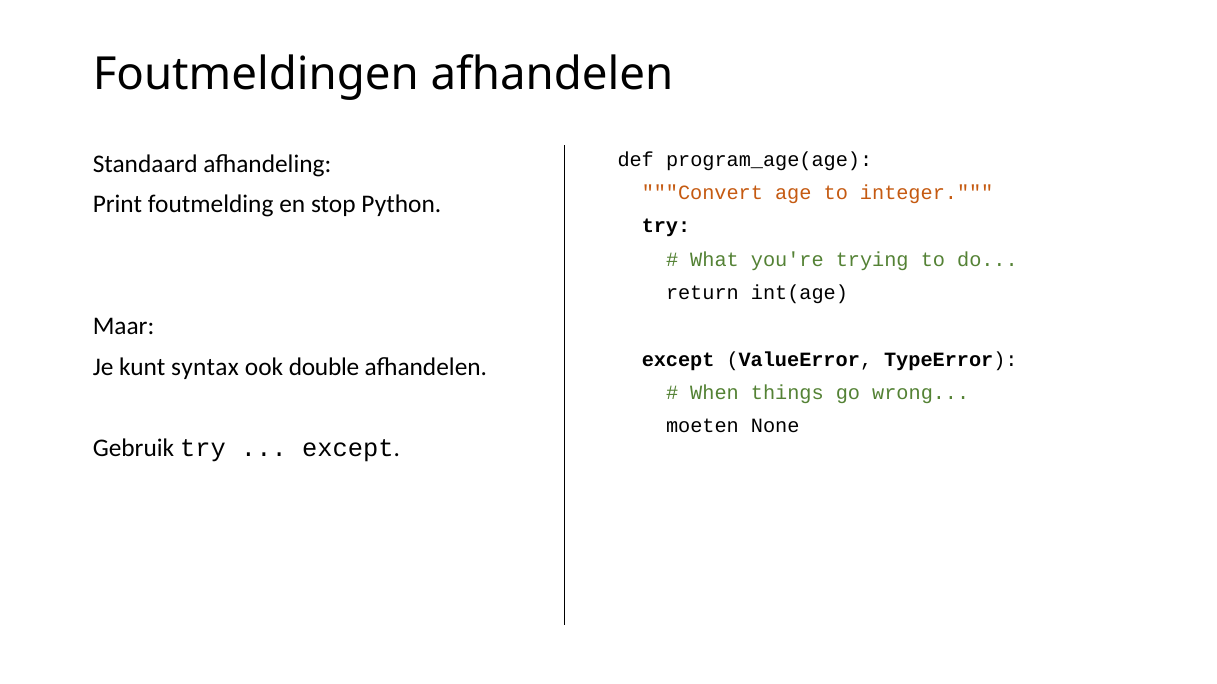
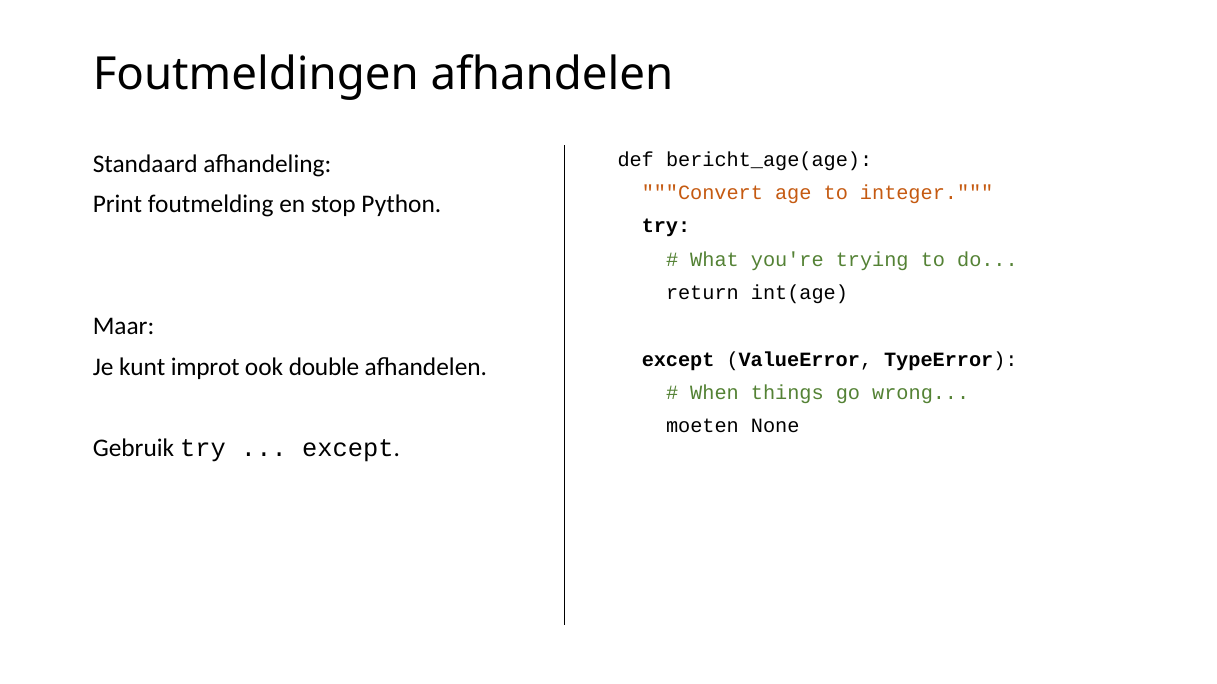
program_age(age: program_age(age -> bericht_age(age (769, 160)
syntax: syntax -> improt (205, 367)
